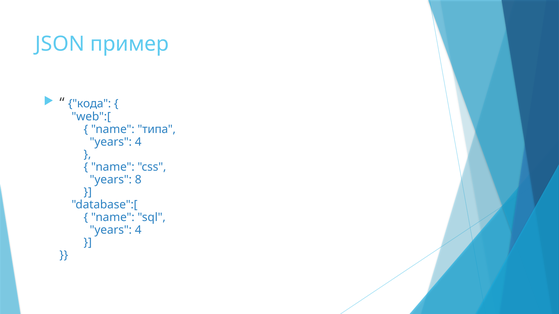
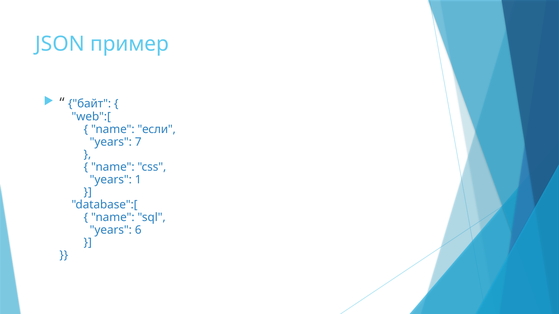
кода: кода -> байт (90, 104)
типа: типа -> если (157, 129)
4: 4 -> 7 (138, 142)
8: 8 -> 1 (138, 180)
4: 4 -> 6 (138, 230)
